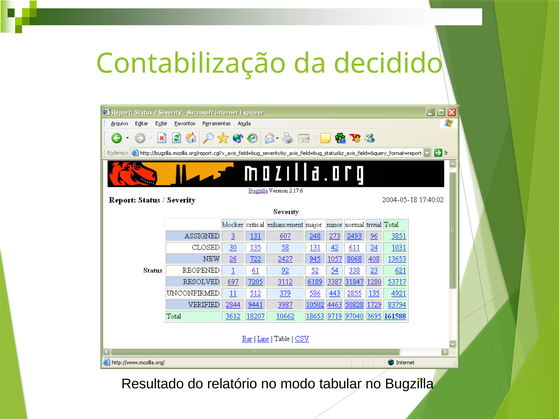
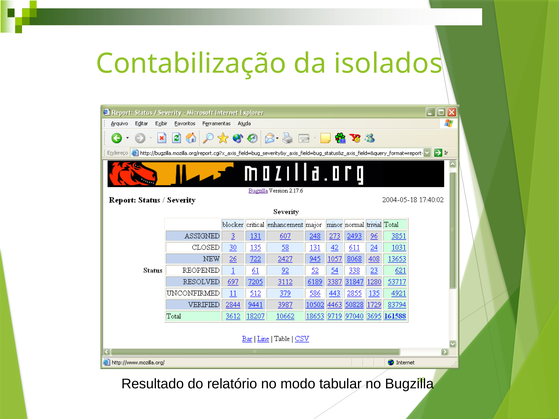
decidido: decidido -> isolados (388, 64)
